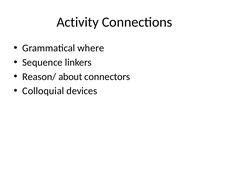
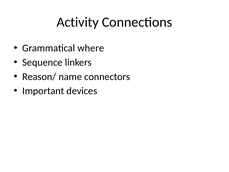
about: about -> name (70, 77)
Colloquial: Colloquial -> Important (43, 91)
